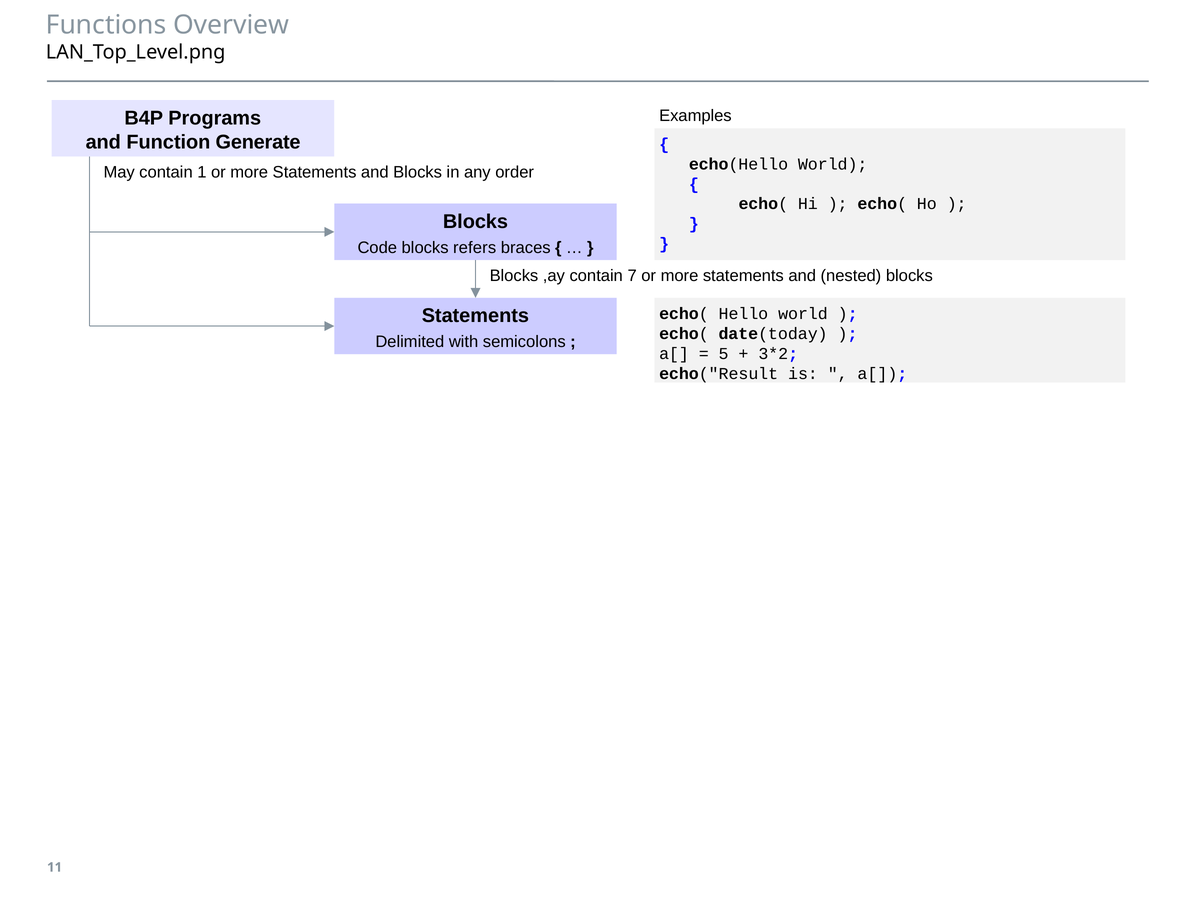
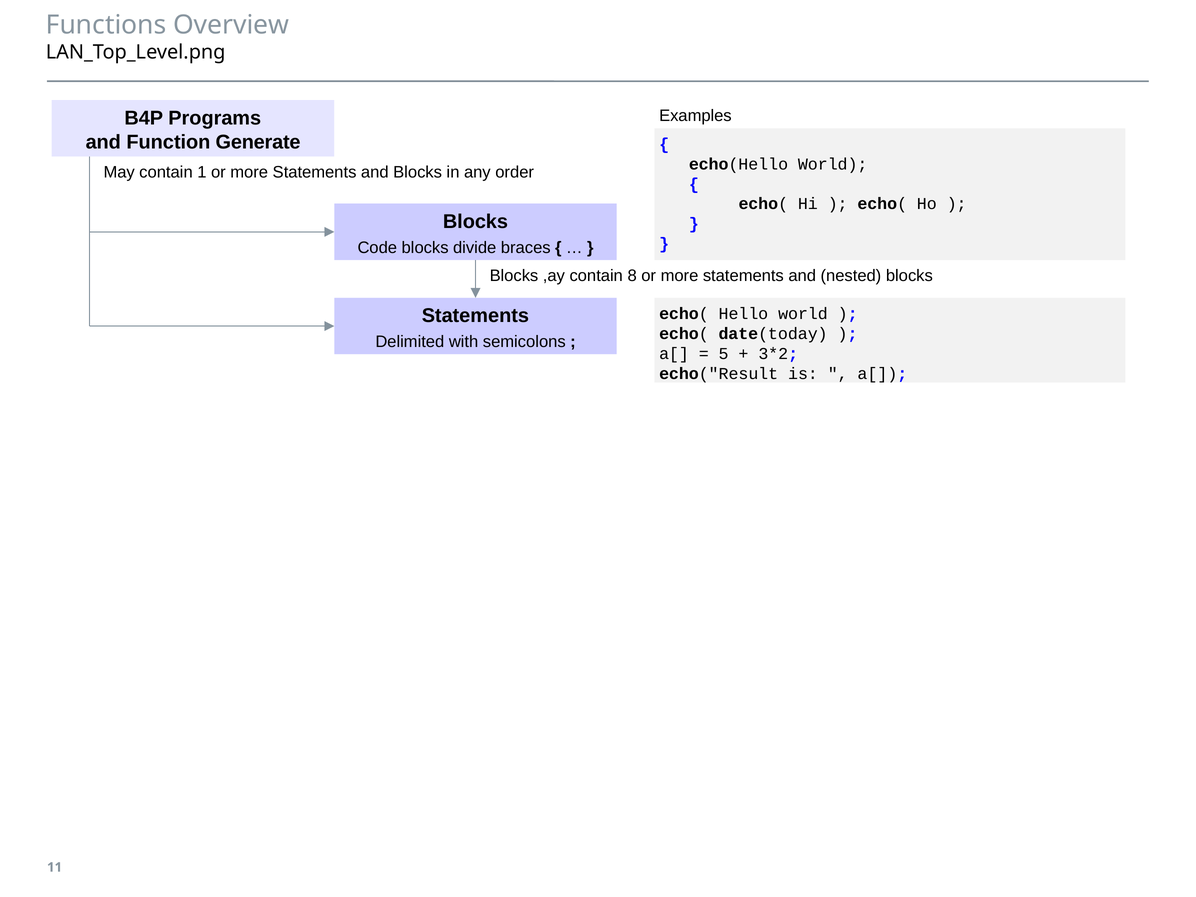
refers: refers -> divide (475, 248)
7: 7 -> 8 (632, 276)
